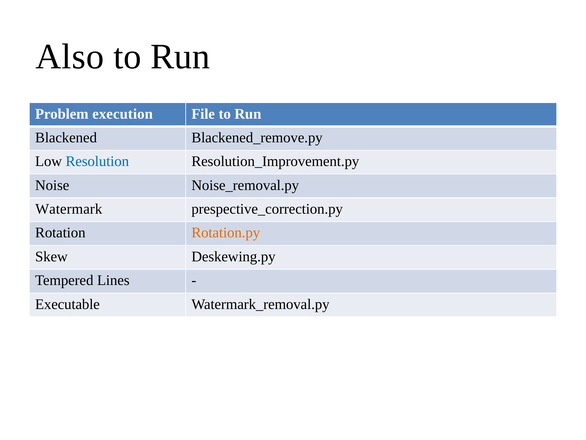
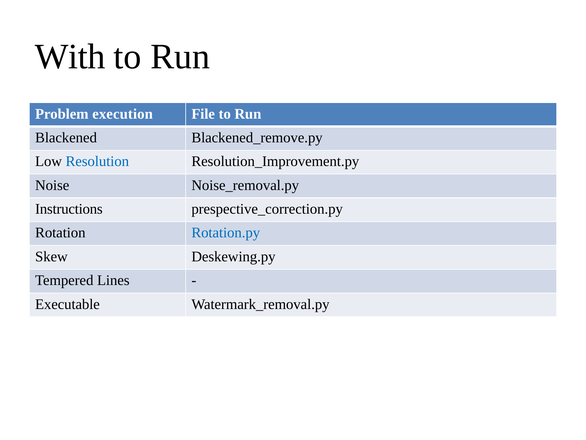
Also: Also -> With (70, 57)
Watermark: Watermark -> Instructions (69, 209)
Rotation.py colour: orange -> blue (226, 233)
